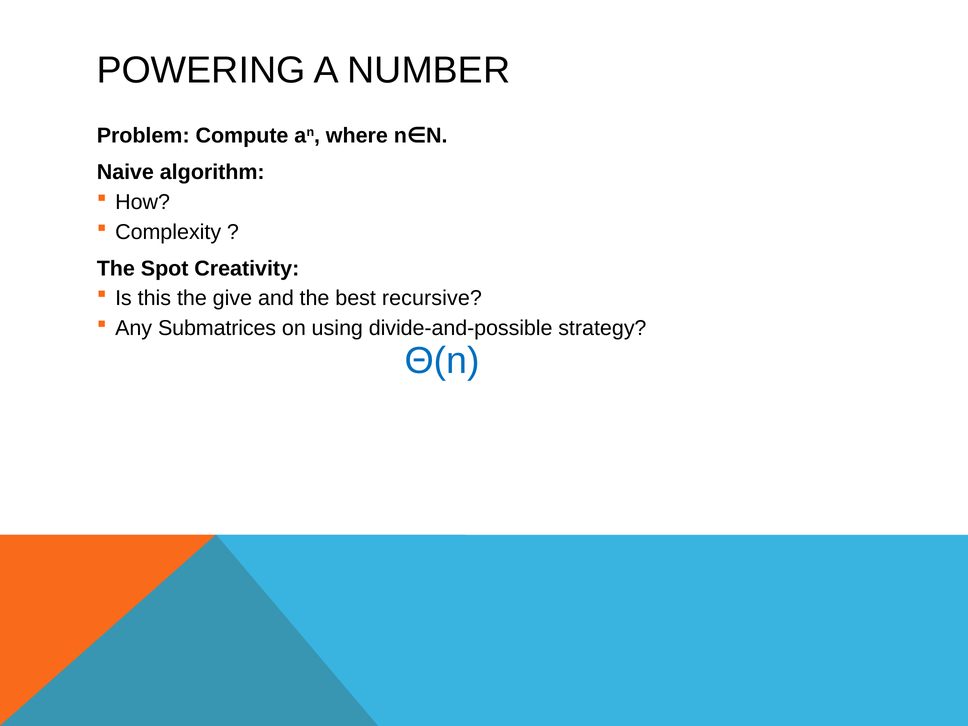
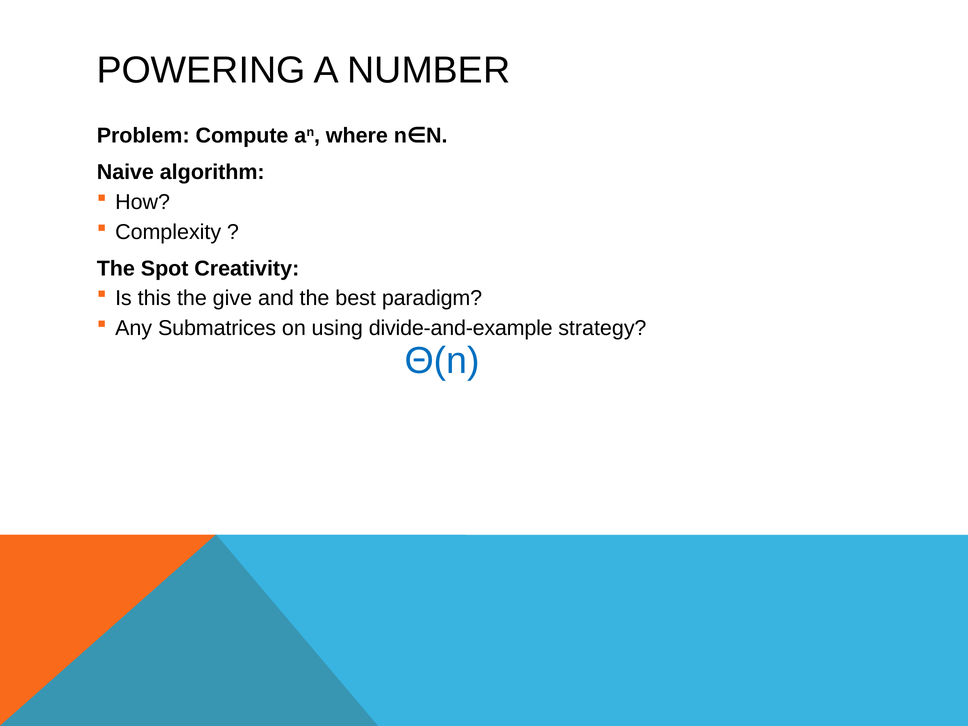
recursive: recursive -> paradigm (432, 298)
divide-and-possible: divide-and-possible -> divide-and-example (461, 328)
